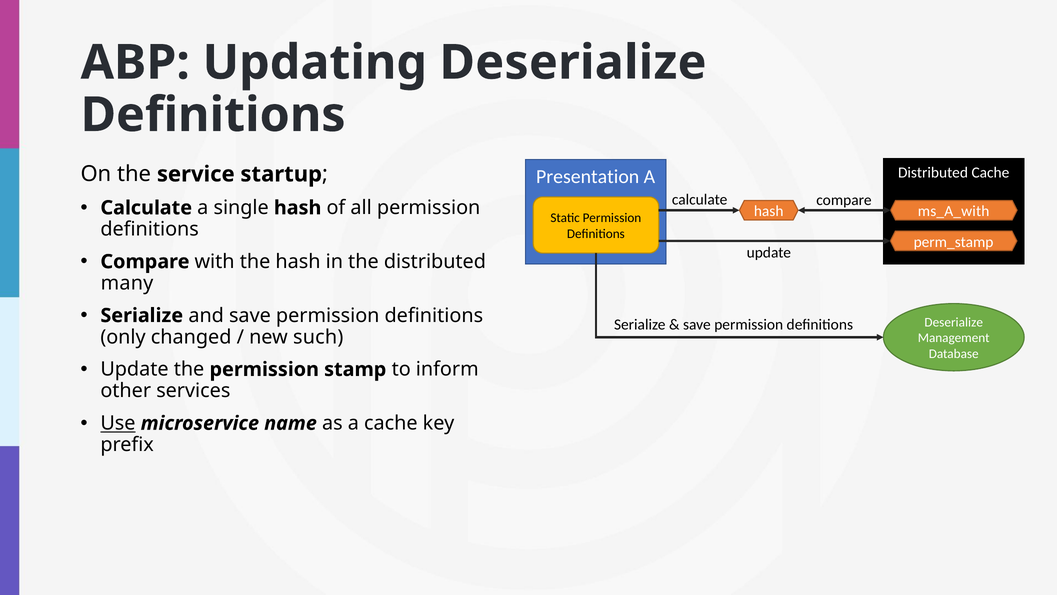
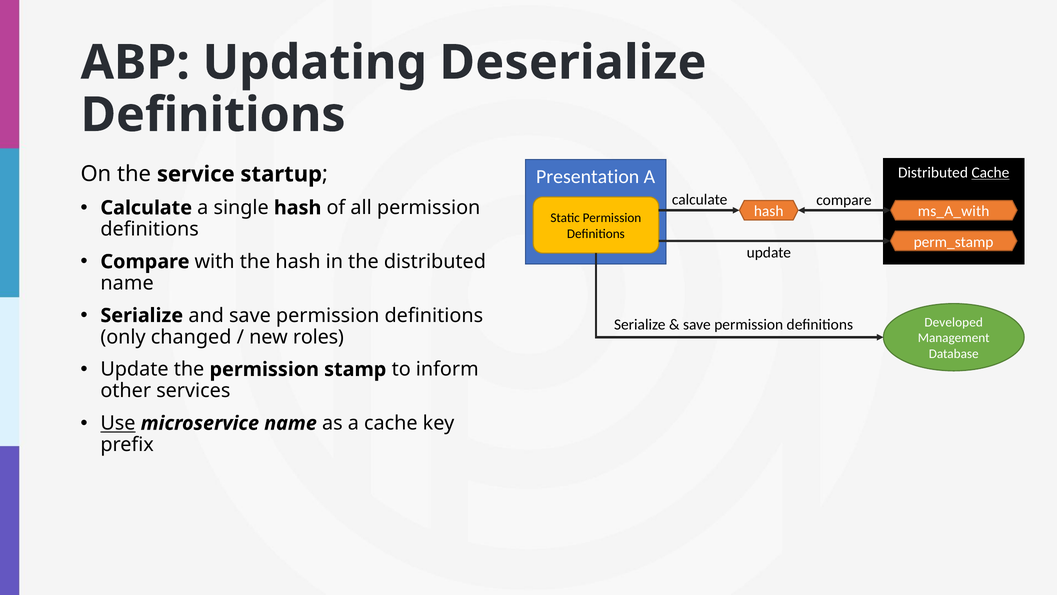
Cache underline: none -> present (990, 172)
many: many -> name (127, 283)
Deserialize: Deserialize -> Developed (954, 322)
such: such -> roles (318, 337)
